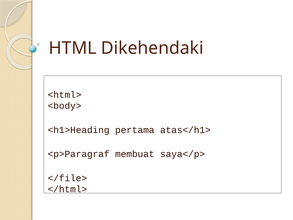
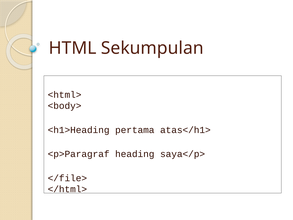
Dikehendaki: Dikehendaki -> Sekumpulan (152, 48)
membuat: membuat -> heading (135, 154)
